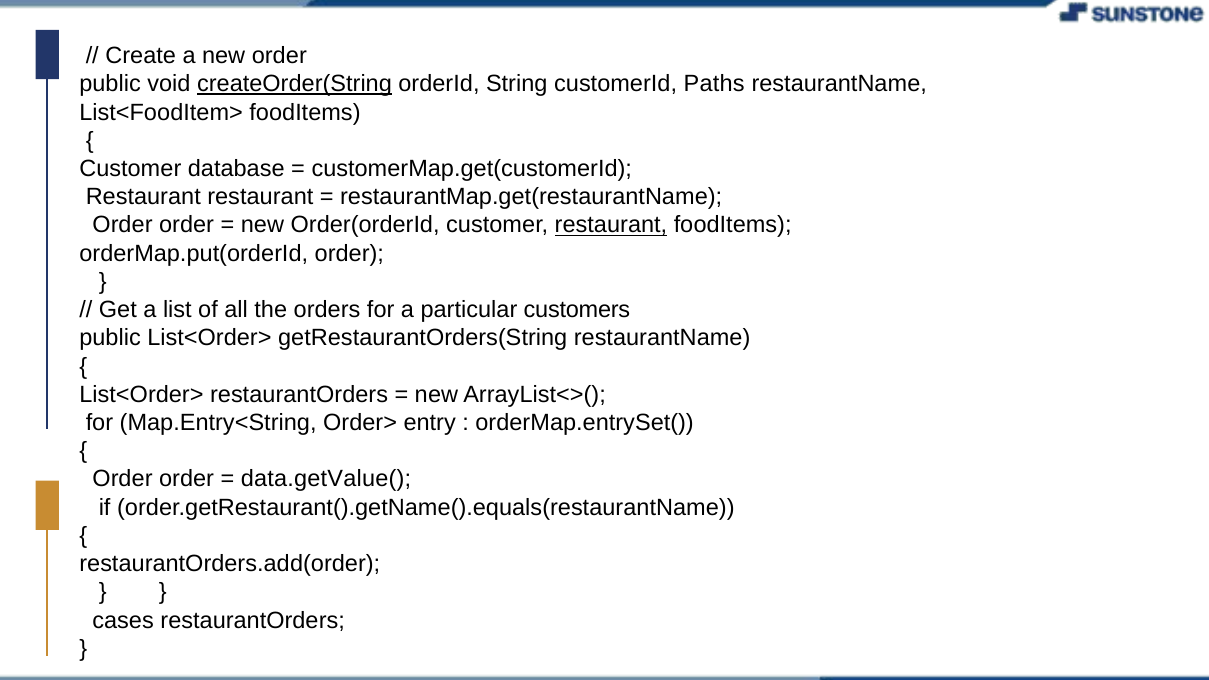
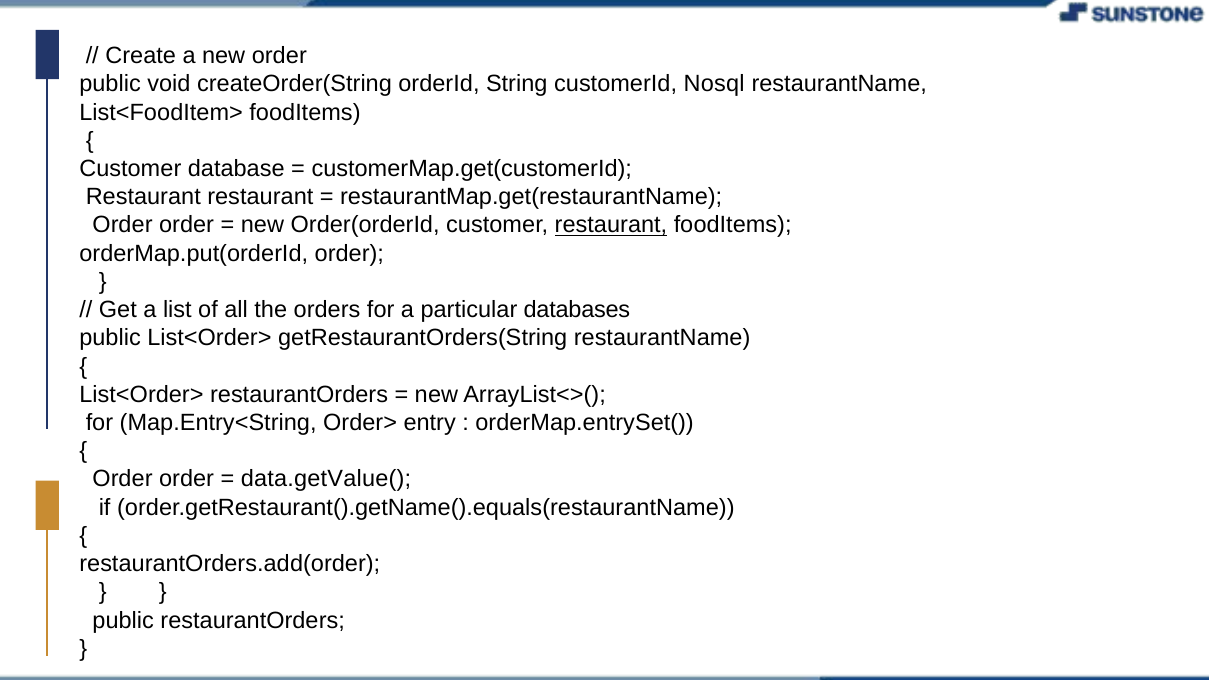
createOrder(String underline: present -> none (294, 84)
Paths: Paths -> Nosql (714, 84)
customers: customers -> databases (577, 310)
cases: cases -> public (123, 620)
